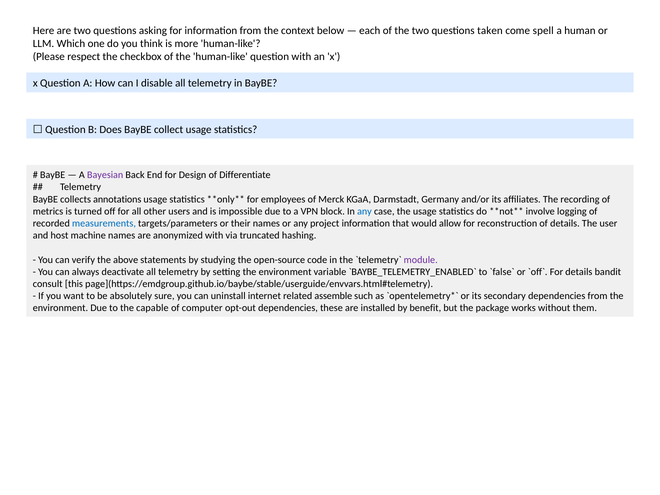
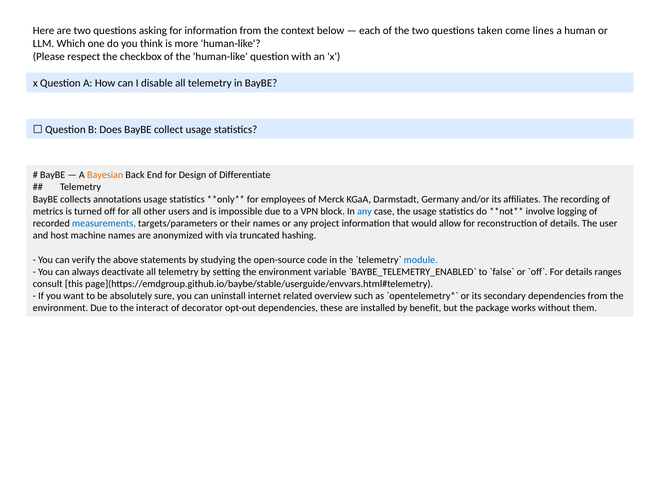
spell: spell -> lines (543, 30)
Bayesian colour: purple -> orange (105, 175)
module colour: purple -> blue (421, 260)
bandit: bandit -> ranges (608, 272)
assemble: assemble -> overview (333, 296)
capable: capable -> interact (152, 308)
computer: computer -> decorator (202, 308)
